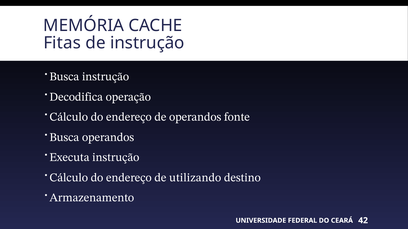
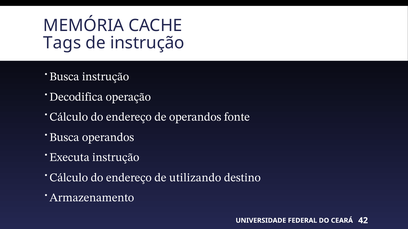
Fitas: Fitas -> Tags (62, 43)
